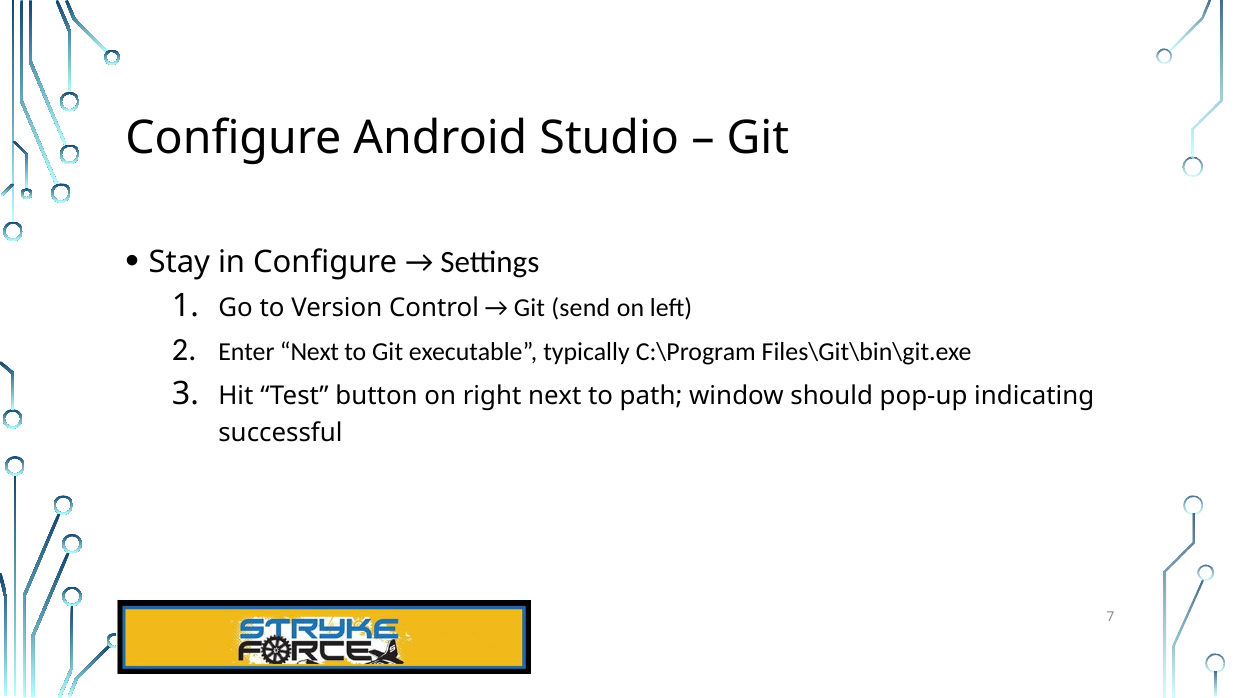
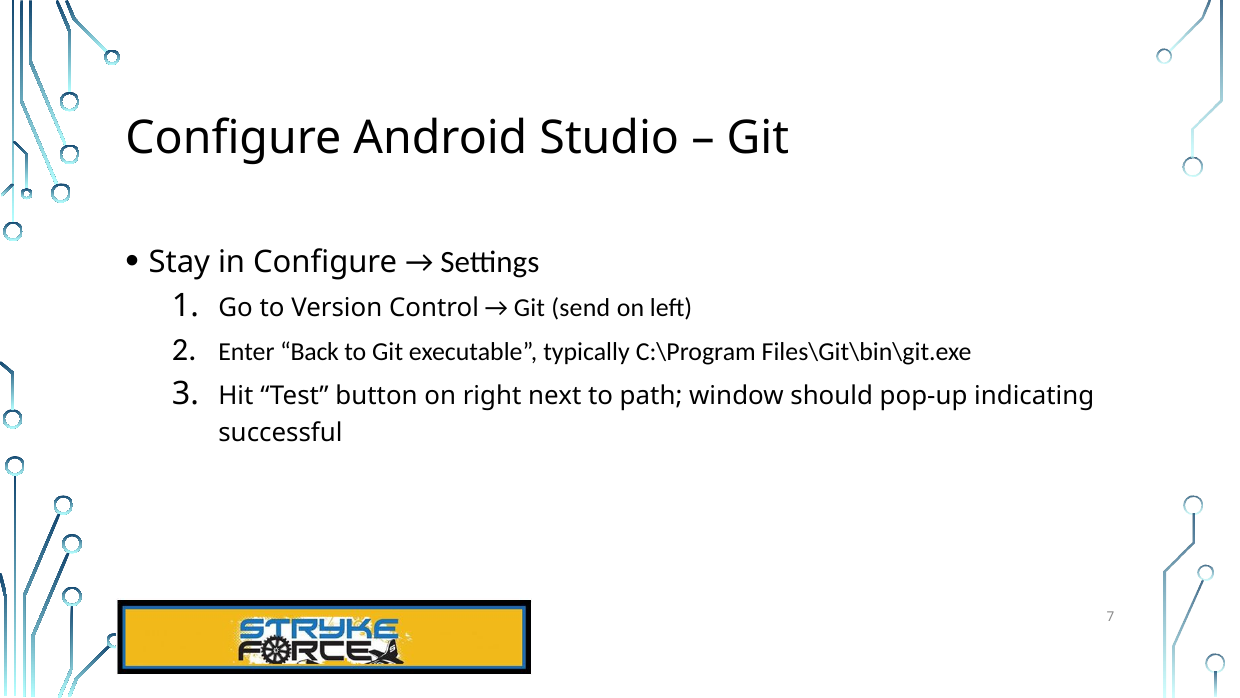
Enter Next: Next -> Back (310, 352)
